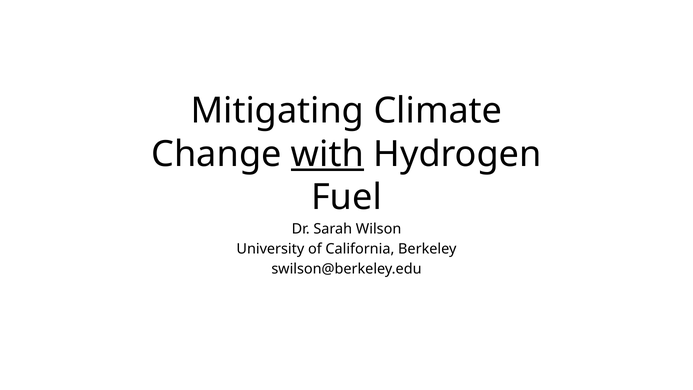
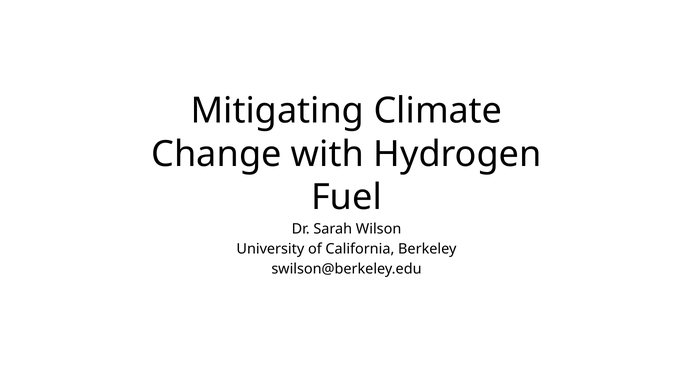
with underline: present -> none (327, 154)
